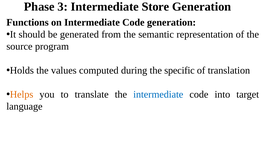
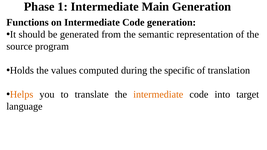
3: 3 -> 1 (63, 7)
Store: Store -> Main (155, 7)
intermediate colour: blue -> orange (158, 95)
